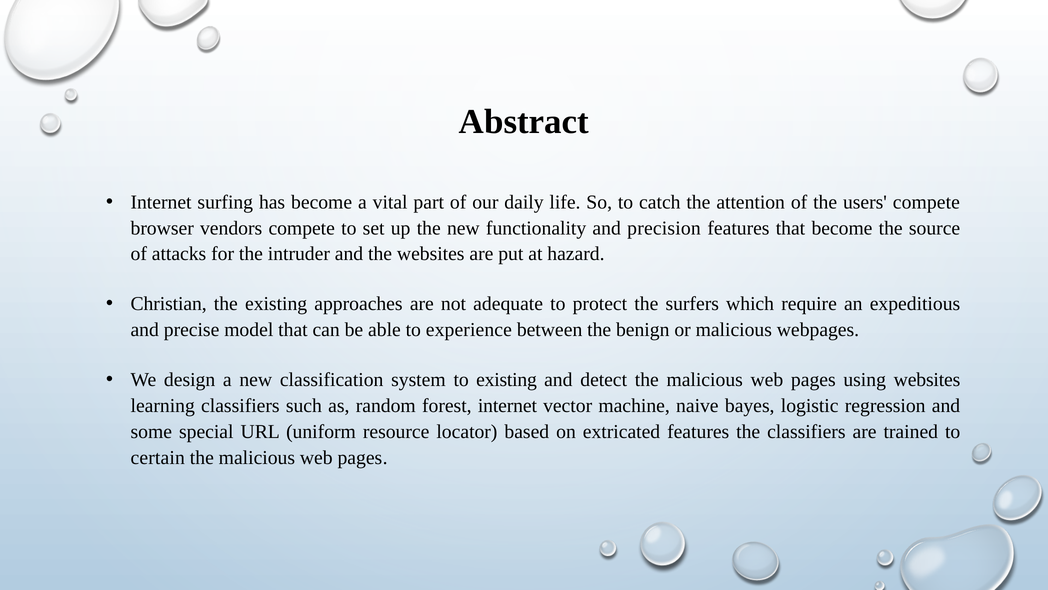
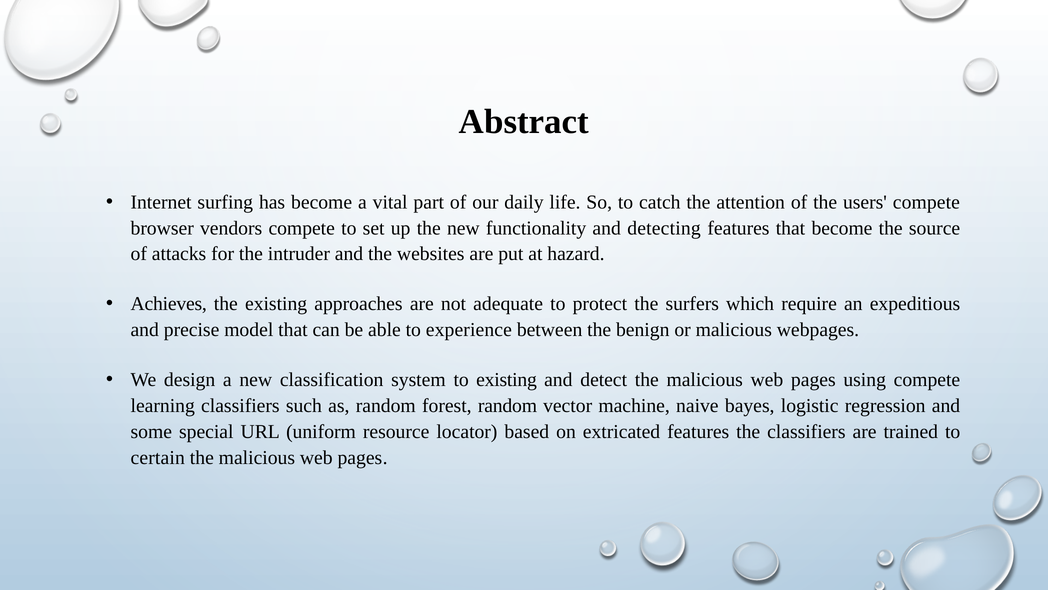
precision: precision -> detecting (664, 228)
Christian: Christian -> Achieves (169, 304)
using websites: websites -> compete (927, 380)
forest internet: internet -> random (507, 406)
